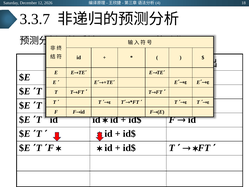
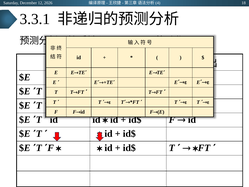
3.3.7: 3.3.7 -> 3.3.1 (35, 19)
